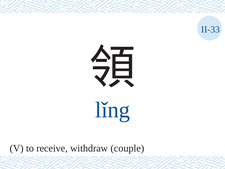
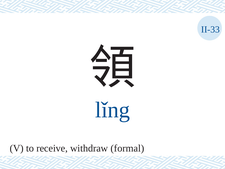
couple: couple -> formal (127, 148)
